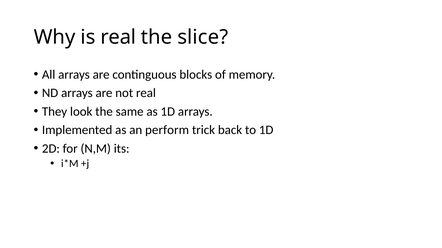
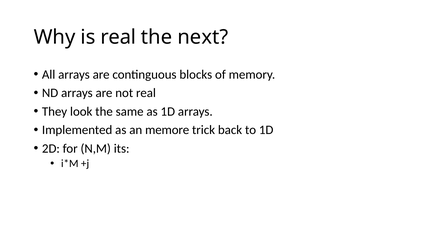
slice: slice -> next (203, 37)
perform: perform -> memore (167, 130)
